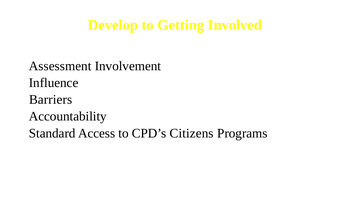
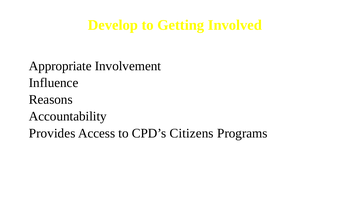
Assessment: Assessment -> Appropriate (60, 66)
Barriers: Barriers -> Reasons (51, 100)
Standard: Standard -> Provides (52, 133)
